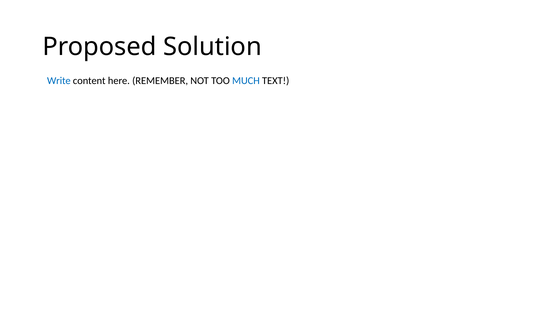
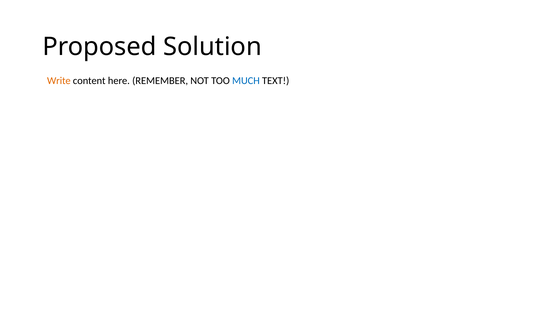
Write colour: blue -> orange (59, 81)
